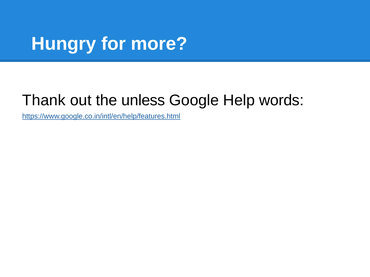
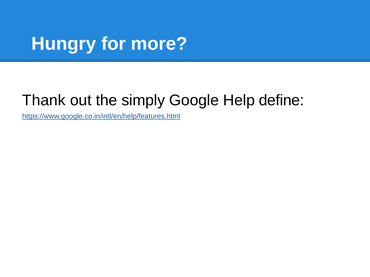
unless: unless -> simply (143, 100)
words: words -> define (281, 100)
